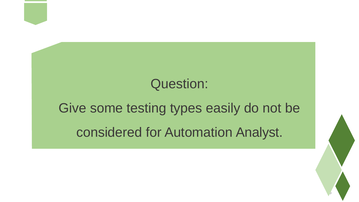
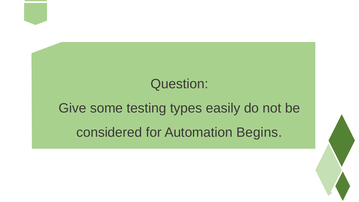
Analyst: Analyst -> Begins (259, 132)
